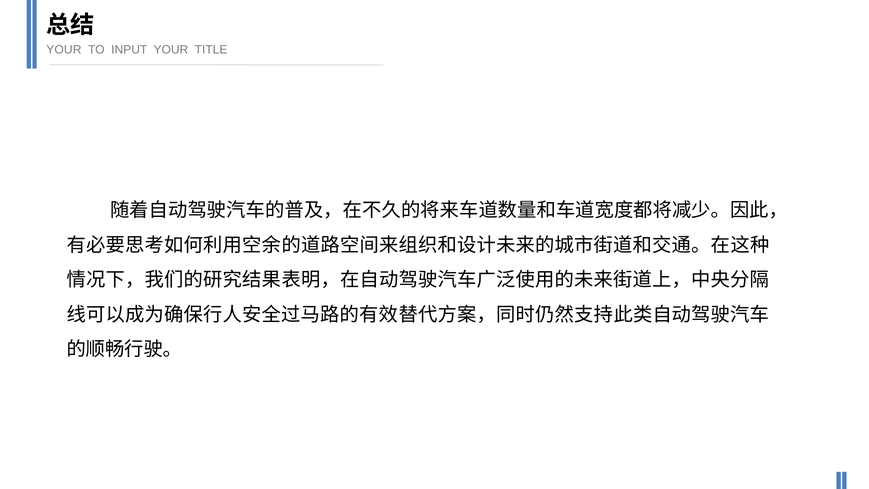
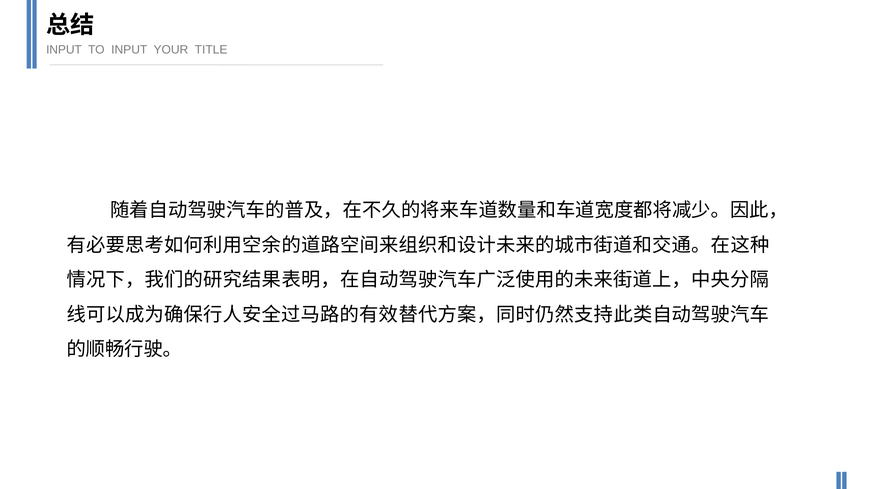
YOUR: YOUR -> INPUT (64, 50)
